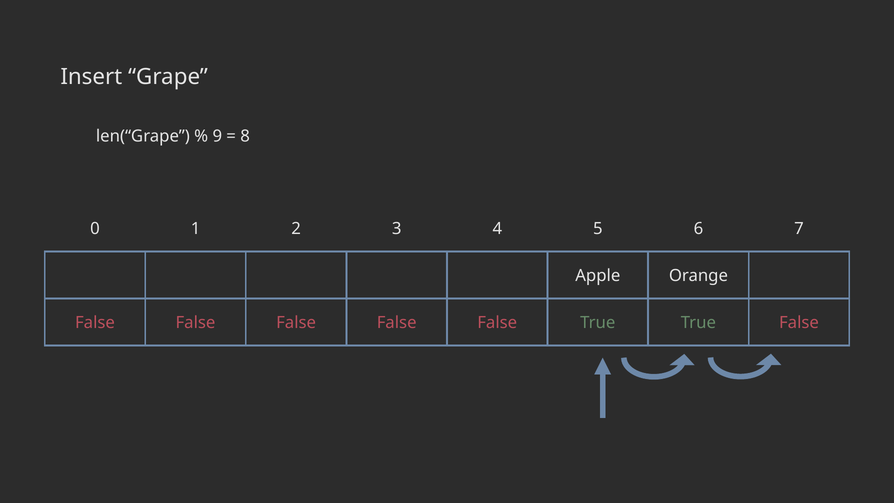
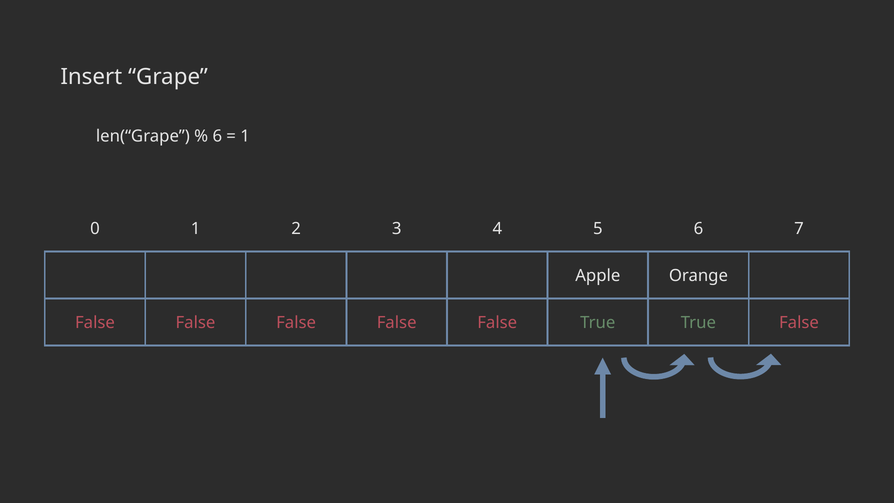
9: 9 -> 6 (217, 136)
8: 8 -> 1 (245, 136)
